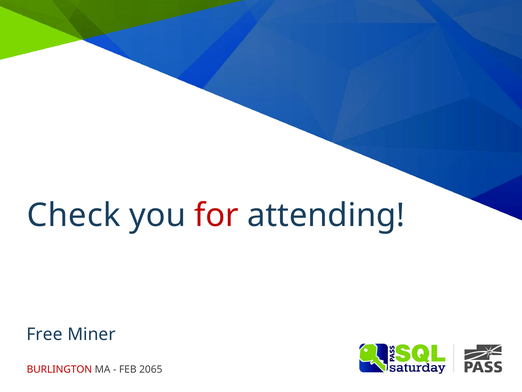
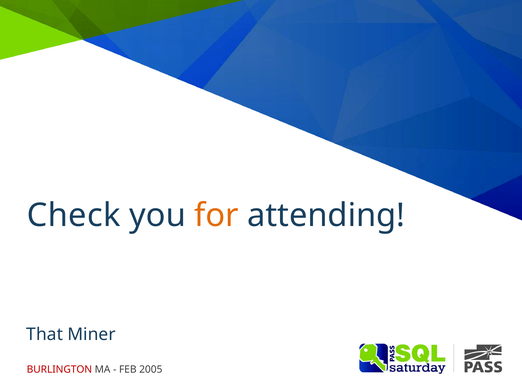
for colour: red -> orange (217, 215)
Free: Free -> That (45, 334)
2065: 2065 -> 2005 (151, 369)
